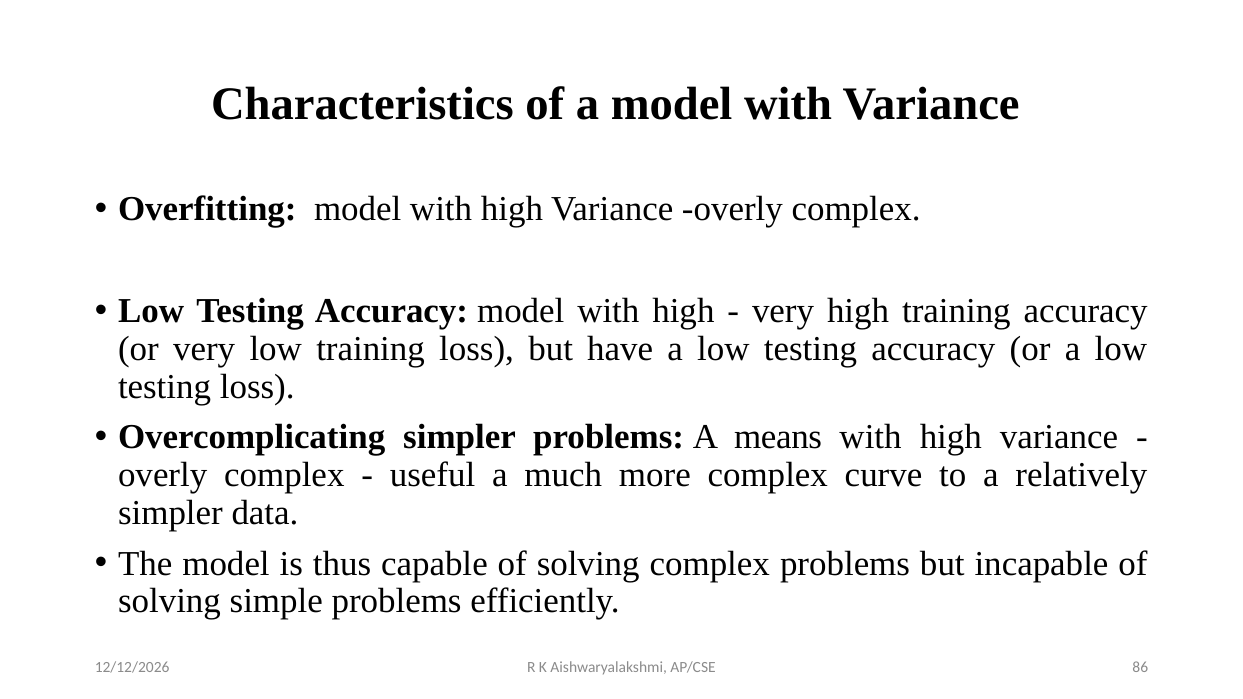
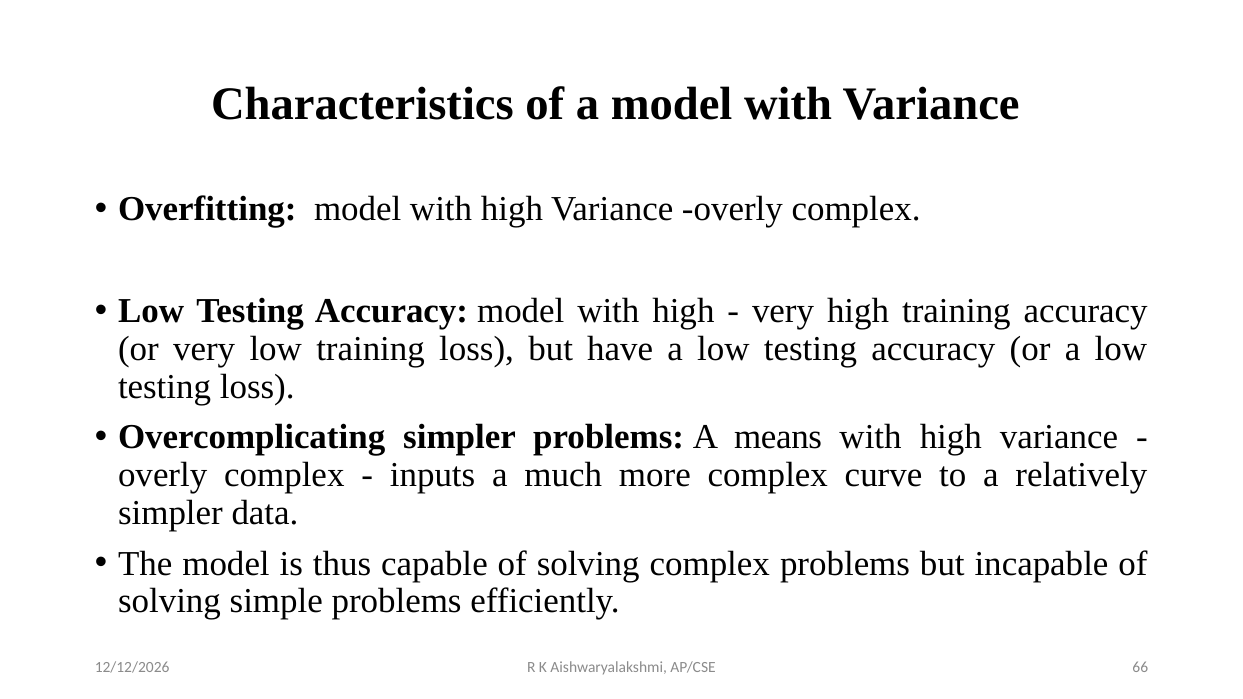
useful: useful -> inputs (433, 475)
86: 86 -> 66 (1140, 668)
